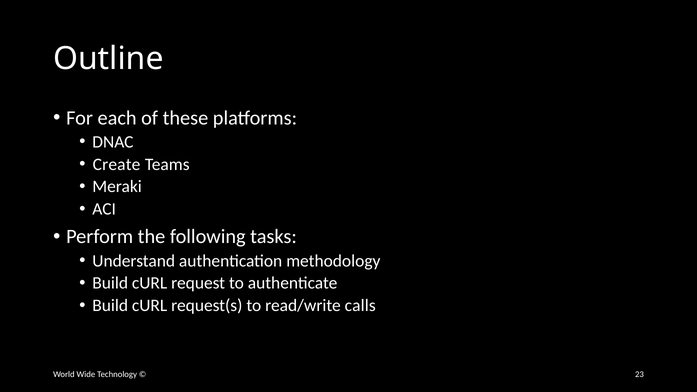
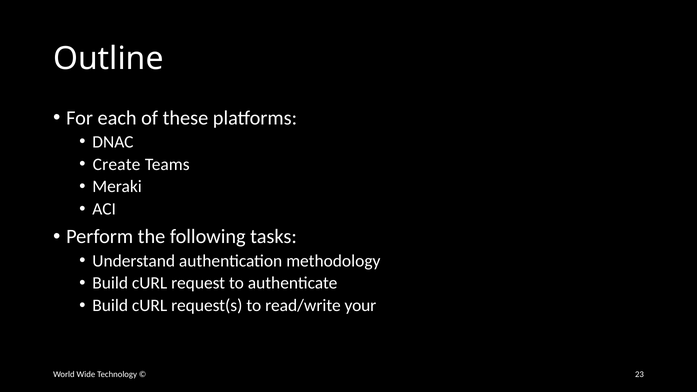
calls: calls -> your (360, 306)
